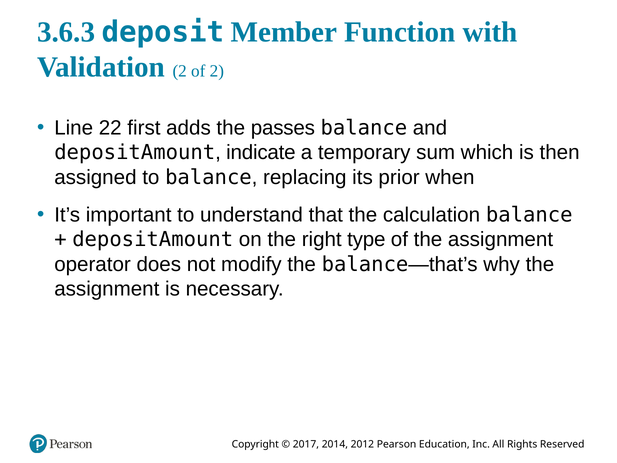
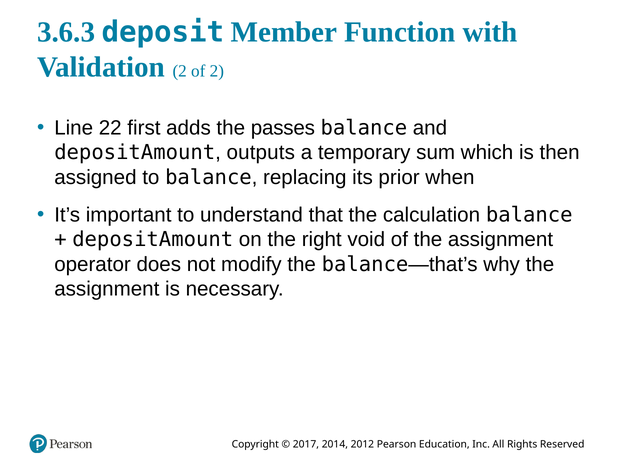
indicate: indicate -> outputs (261, 153)
type: type -> void (366, 240)
